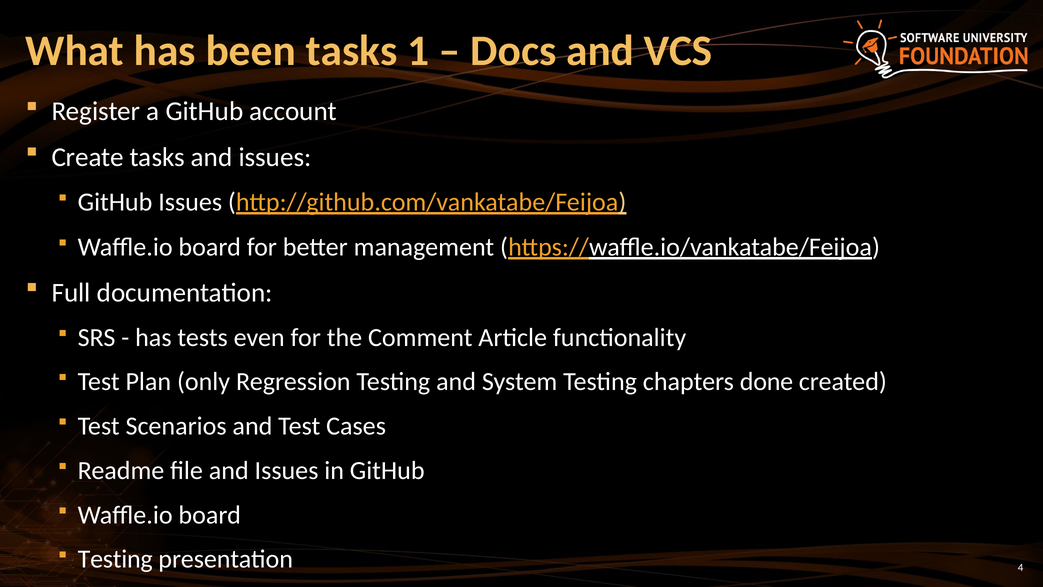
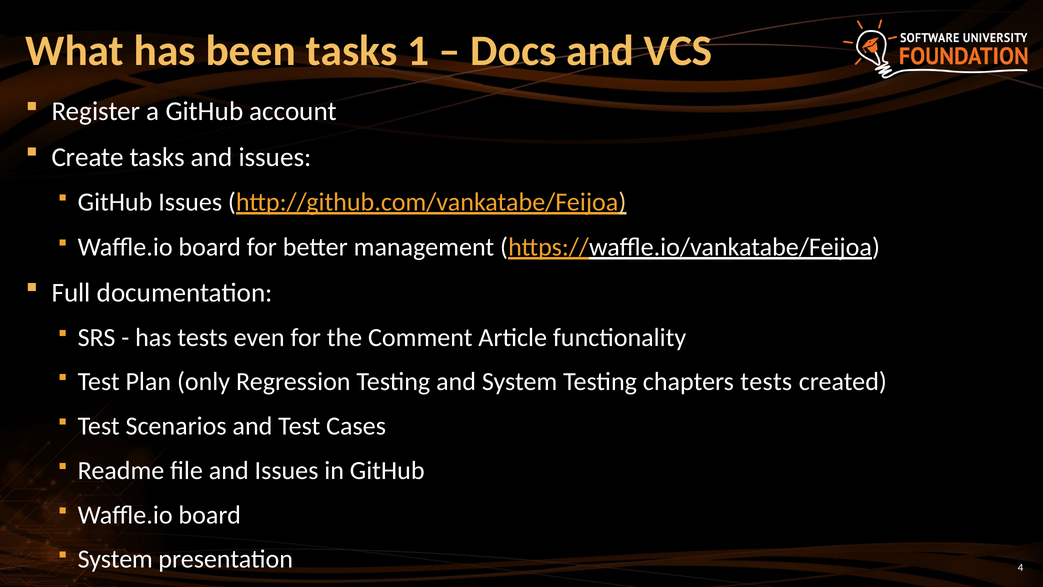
chapters done: done -> tests (766, 382)
Testing: Testing -> System (115, 559)
